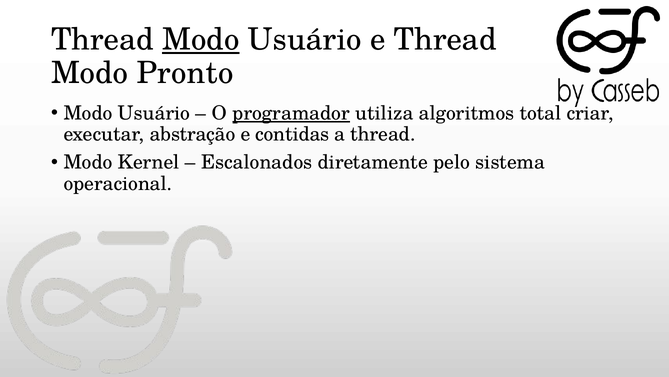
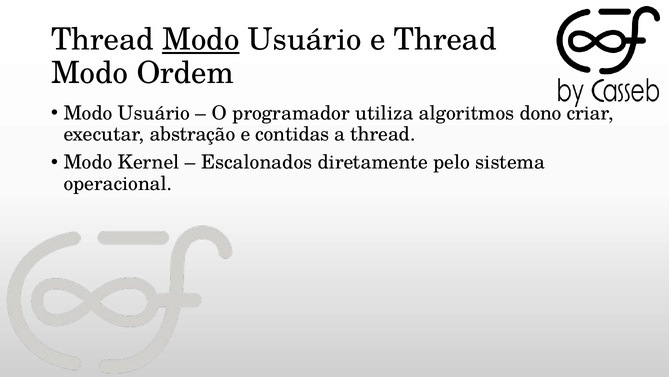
Pronto: Pronto -> Ordem (185, 73)
programador underline: present -> none (291, 113)
total: total -> dono (541, 113)
